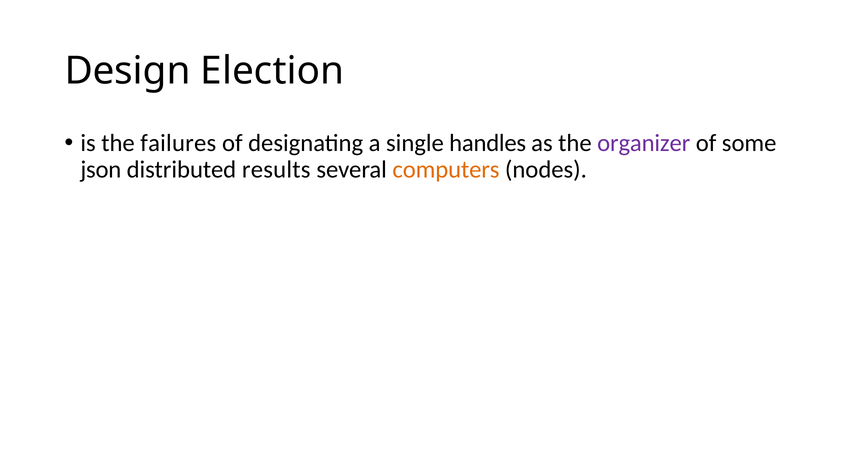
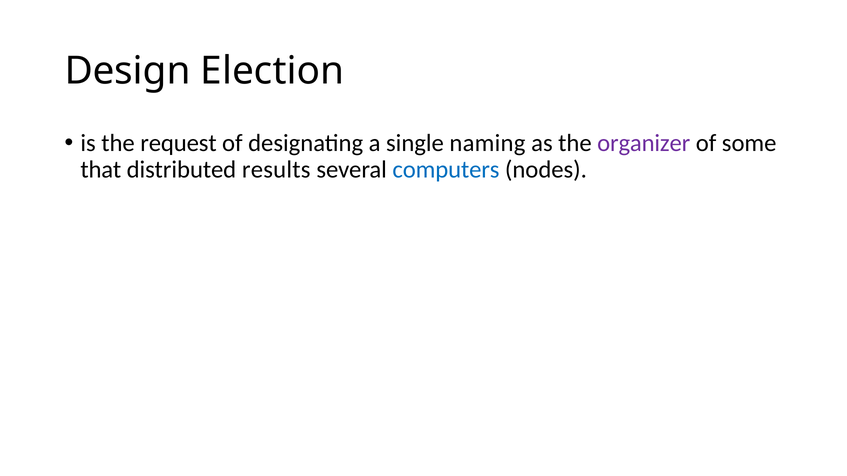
failures: failures -> request (178, 143)
handles: handles -> naming (487, 143)
json: json -> that (101, 170)
computers colour: orange -> blue (446, 170)
